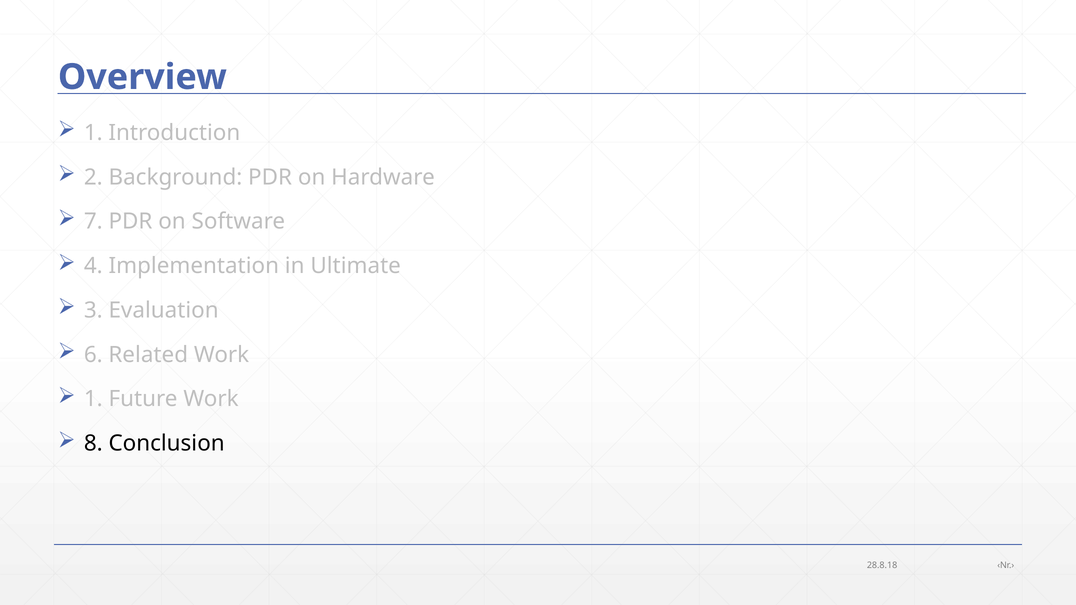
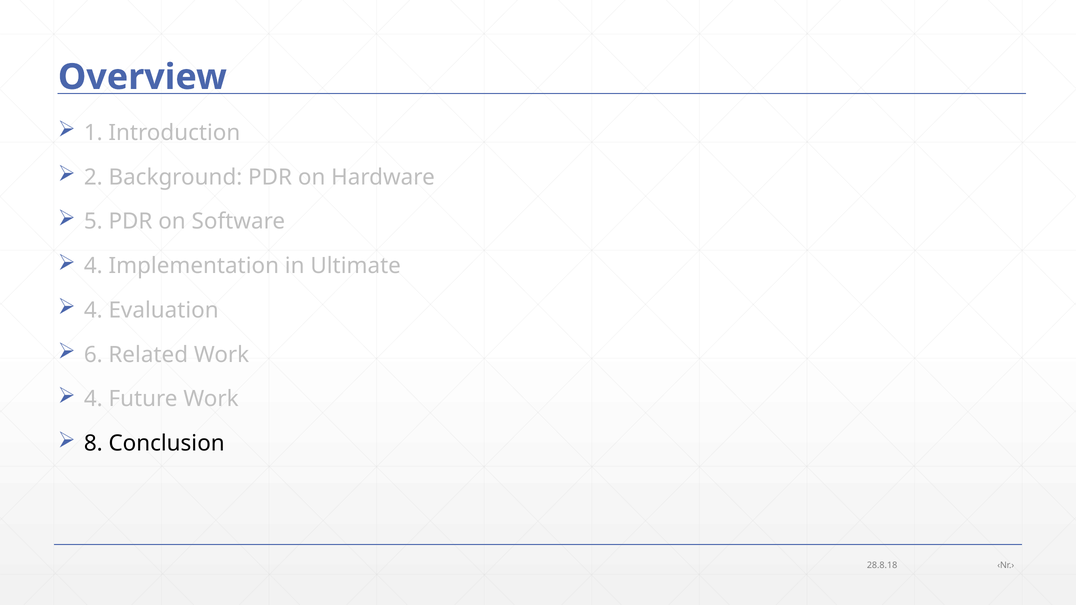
7: 7 -> 5 (93, 222)
3: 3 -> 4 (93, 310)
1: 1 -> 4 (93, 399)
